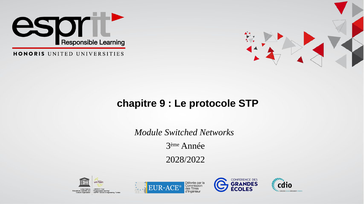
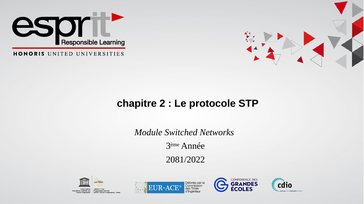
9: 9 -> 2 (162, 104)
2028/2022: 2028/2022 -> 2081/2022 (185, 160)
